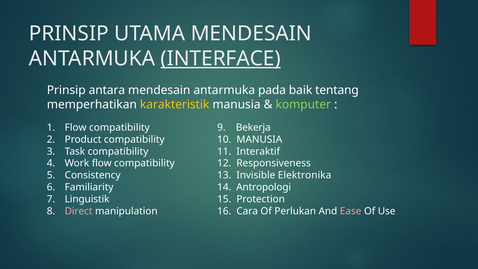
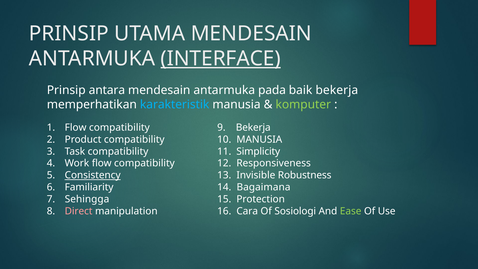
baik tentang: tentang -> bekerja (337, 90)
karakteristik colour: yellow -> light blue (175, 105)
Interaktif: Interaktif -> Simplicity (258, 151)
Consistency underline: none -> present (93, 175)
Elektronika: Elektronika -> Robustness (305, 175)
Antropologi: Antropologi -> Bagaimana (264, 187)
Linguistik: Linguistik -> Sehingga (87, 199)
Perlukan: Perlukan -> Sosiologi (295, 211)
Ease colour: pink -> light green (351, 211)
